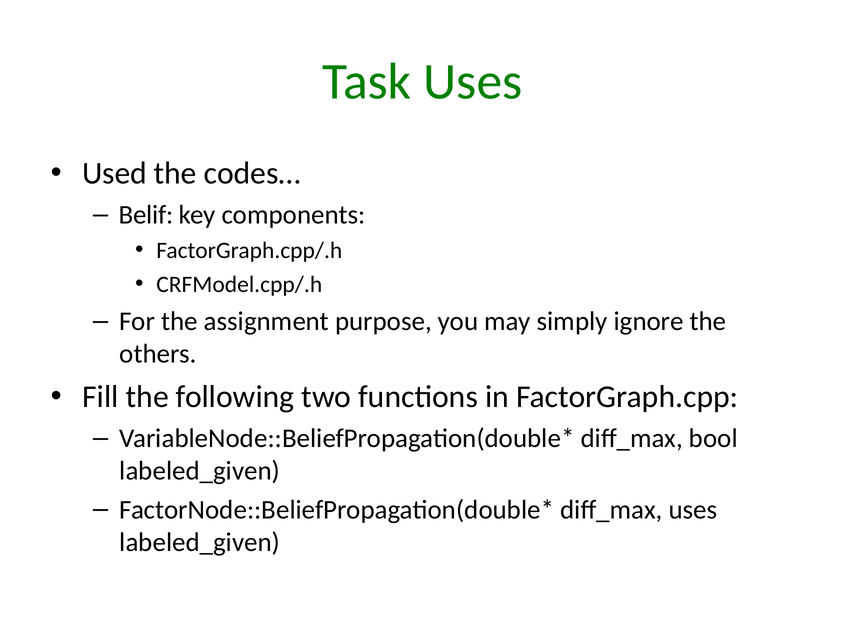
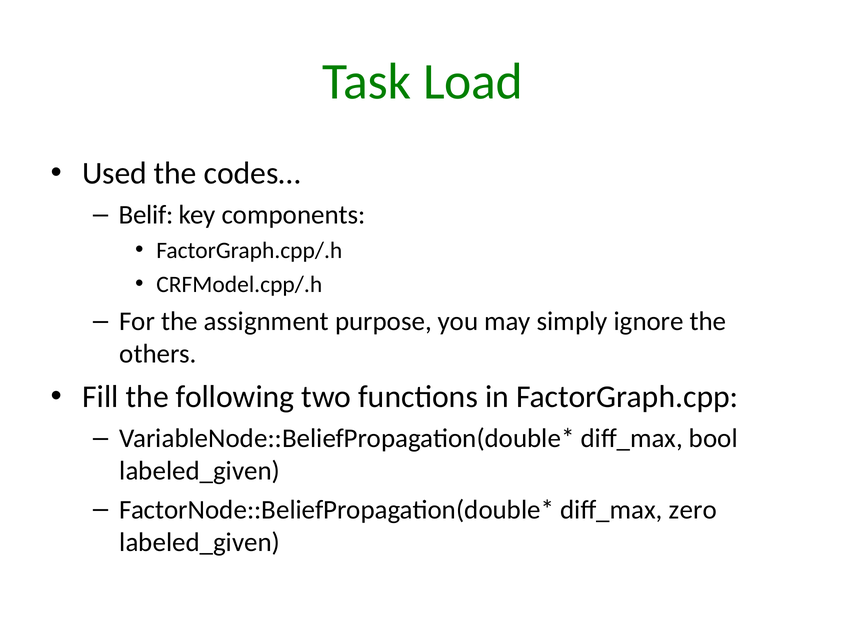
Task Uses: Uses -> Load (473, 82)
diff_max uses: uses -> zero (693, 510)
